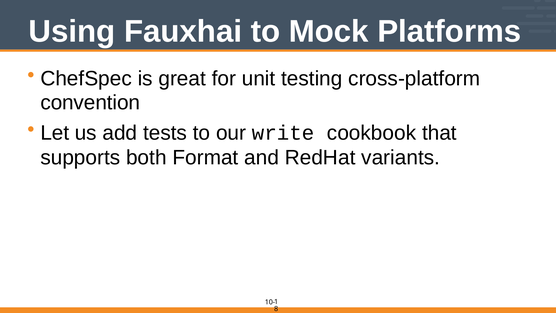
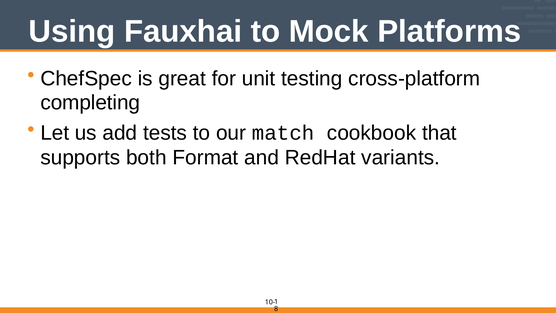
convention: convention -> completing (90, 102)
write: write -> match (283, 133)
